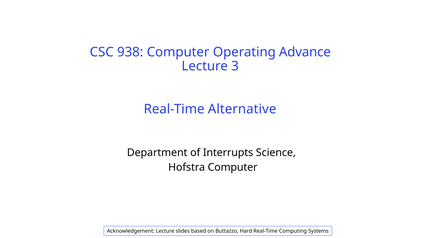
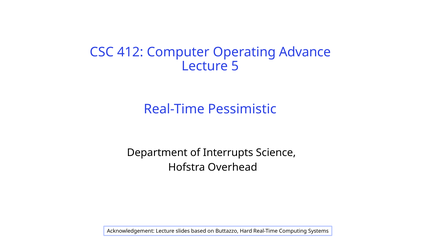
938: 938 -> 412 (130, 52)
3: 3 -> 5 (235, 66)
Alternative: Alternative -> Pessimistic (242, 109)
Hofstra Computer: Computer -> Overhead (233, 167)
